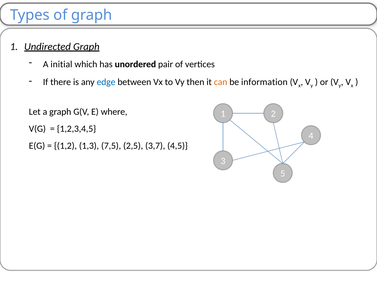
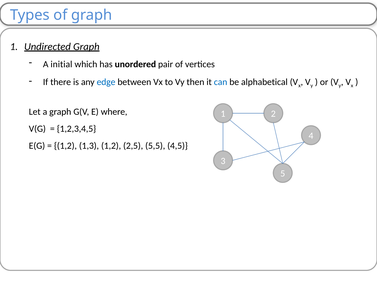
can colour: orange -> blue (221, 82)
information: information -> alphabetical (264, 82)
1,3 7,5: 7,5 -> 1,2 (111, 146)
3,7: 3,7 -> 5,5 (155, 146)
